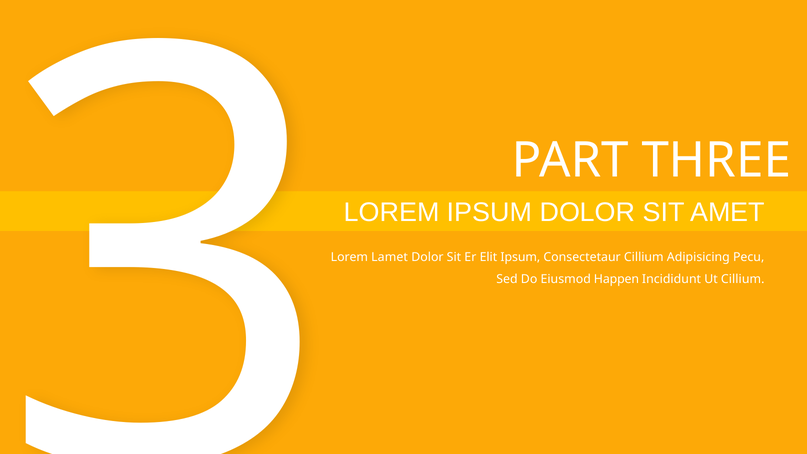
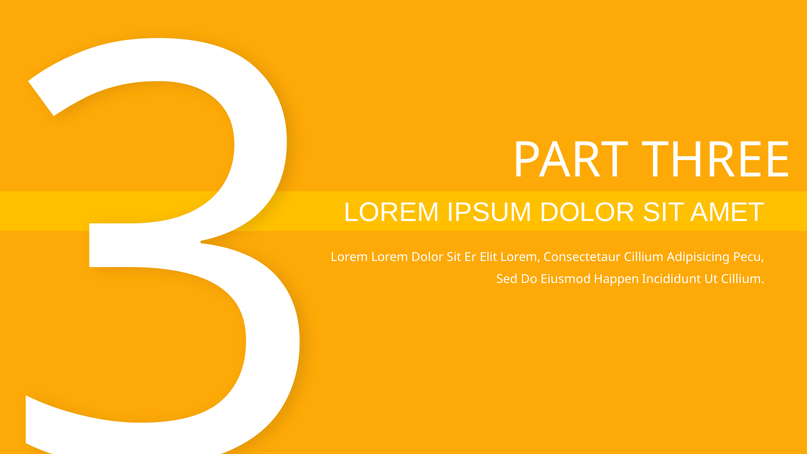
Lorem Lamet: Lamet -> Lorem (390, 257)
Elit Ipsum: Ipsum -> Lorem (520, 257)
